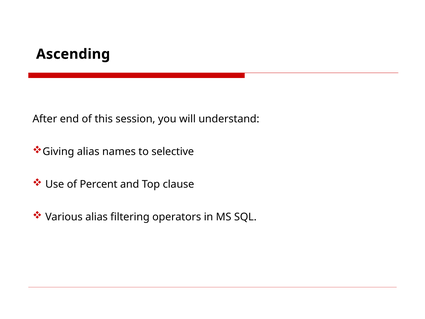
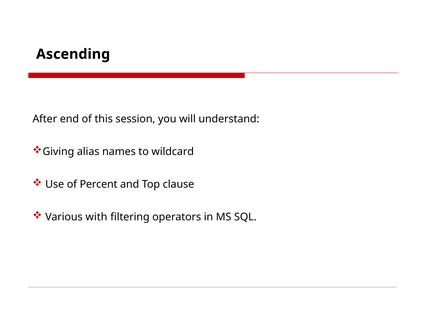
selective: selective -> wildcard (173, 152)
Various alias: alias -> with (96, 217)
